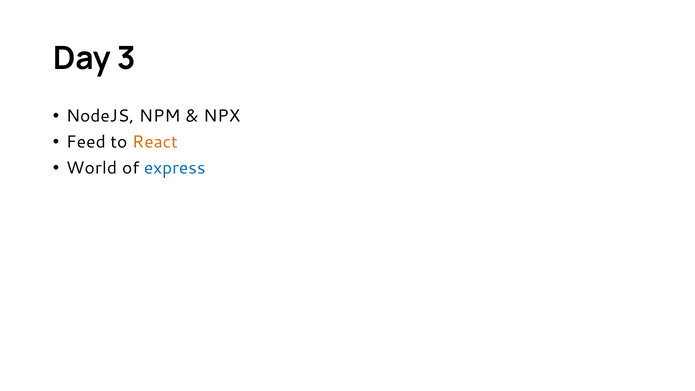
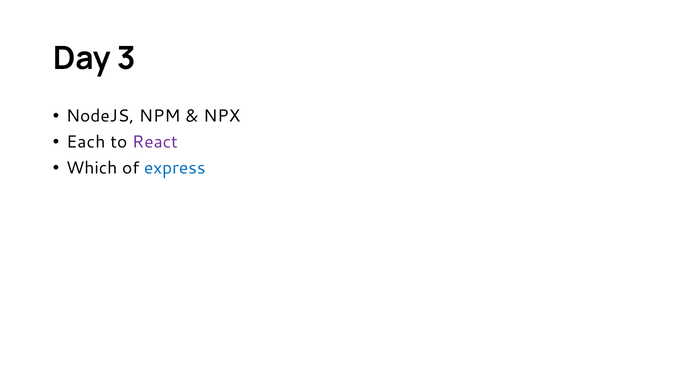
Feed: Feed -> Each (86, 142)
React colour: orange -> purple (155, 142)
World: World -> Which (92, 168)
